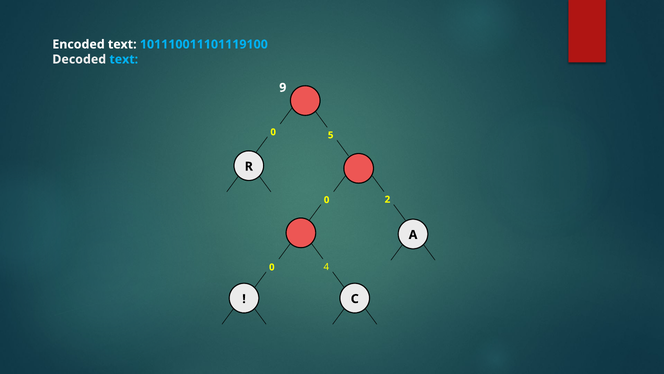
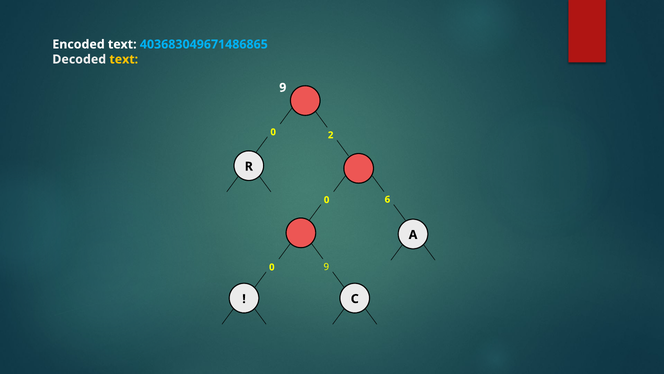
101110011101119100: 101110011101119100 -> 403683049671486865 (204, 44)
text colour: light blue -> yellow (124, 59)
5: 5 -> 2 (331, 135)
2: 2 -> 6 (387, 199)
0 4: 4 -> 9 (326, 266)
